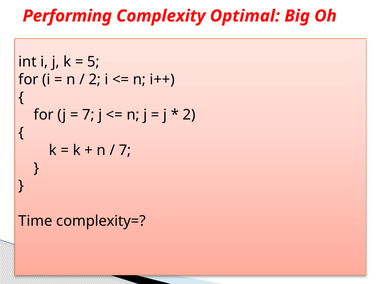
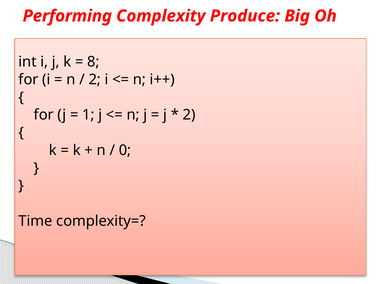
Optimal: Optimal -> Produce (245, 16)
5: 5 -> 8 (93, 62)
7: 7 -> 1 (88, 115)
7: 7 -> 0 (125, 150)
